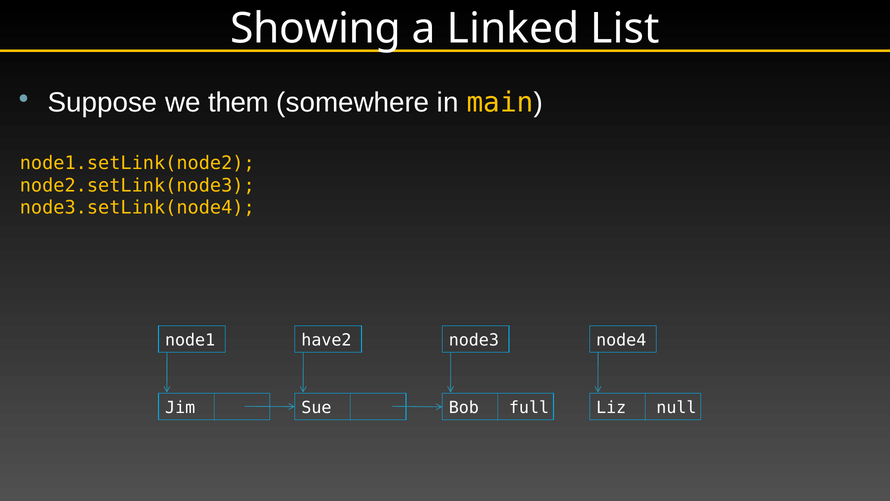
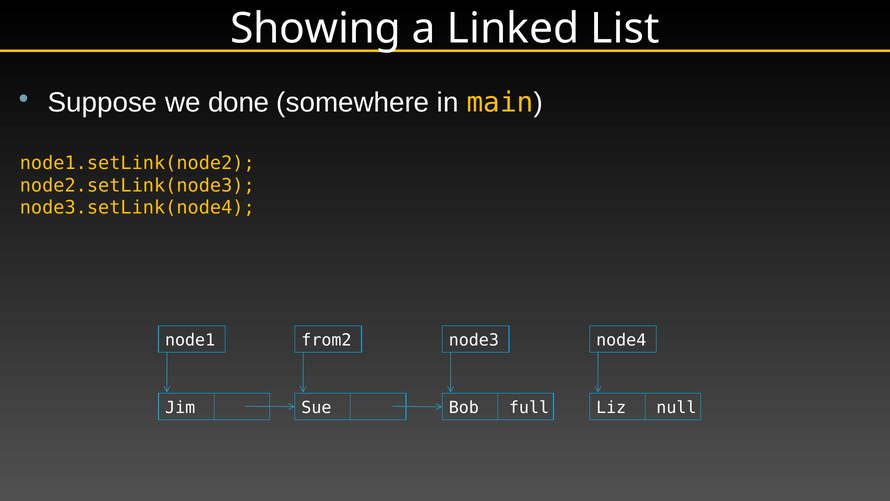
them: them -> done (239, 103)
have2: have2 -> from2 (326, 340)
